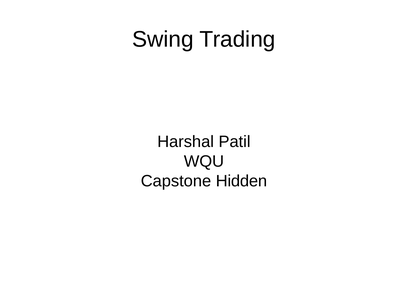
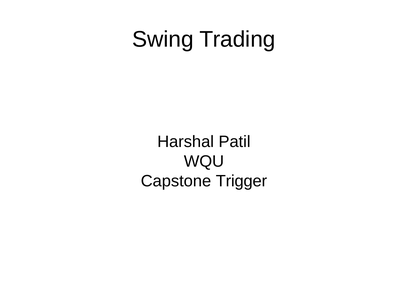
Hidden: Hidden -> Trigger (241, 181)
